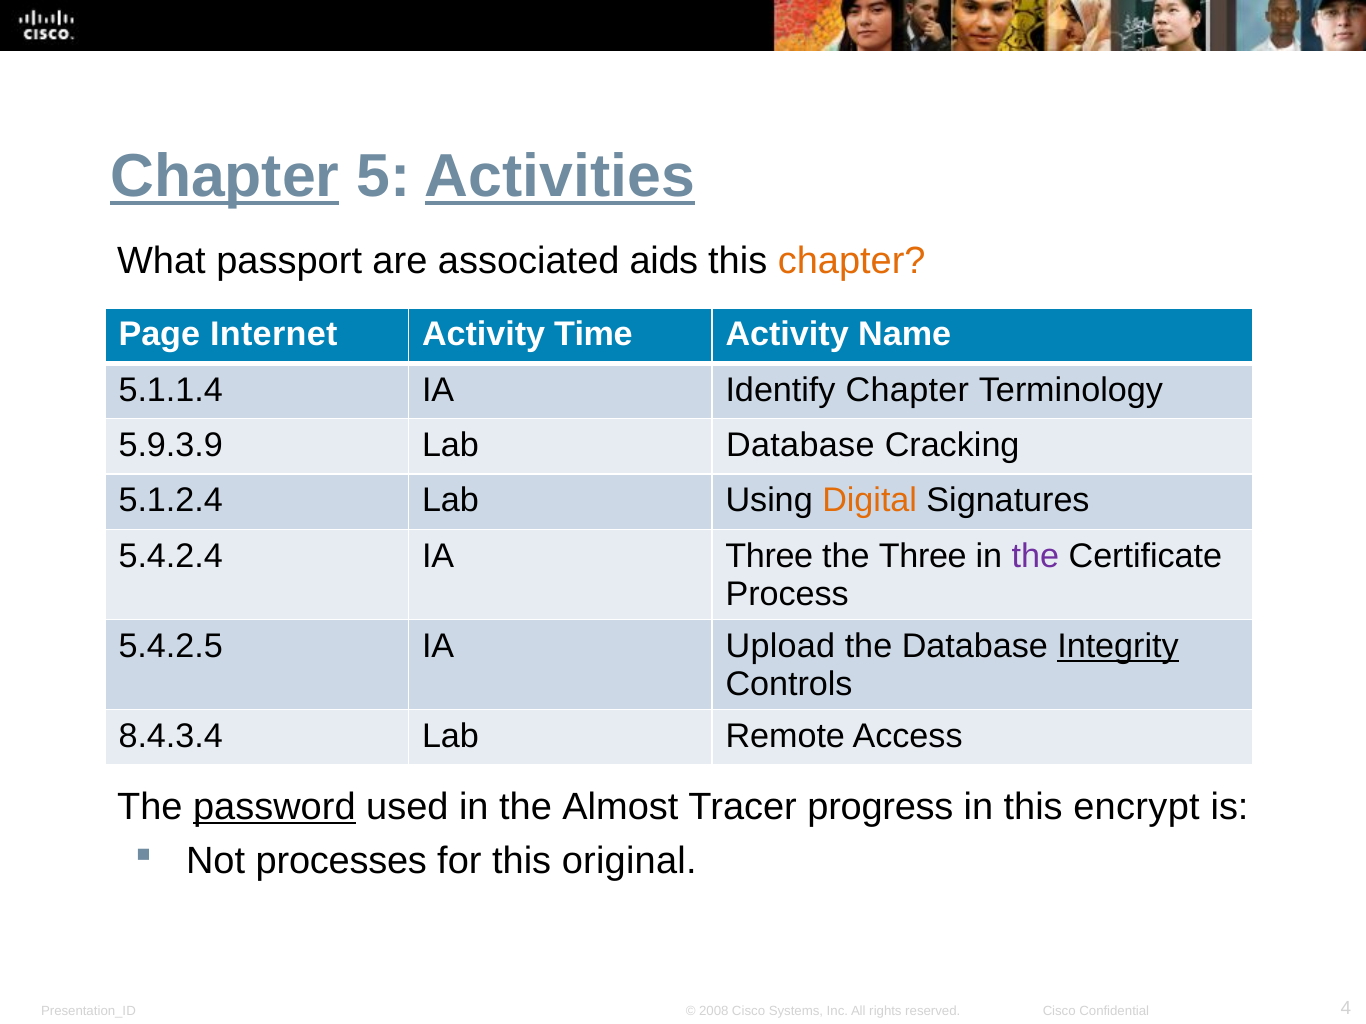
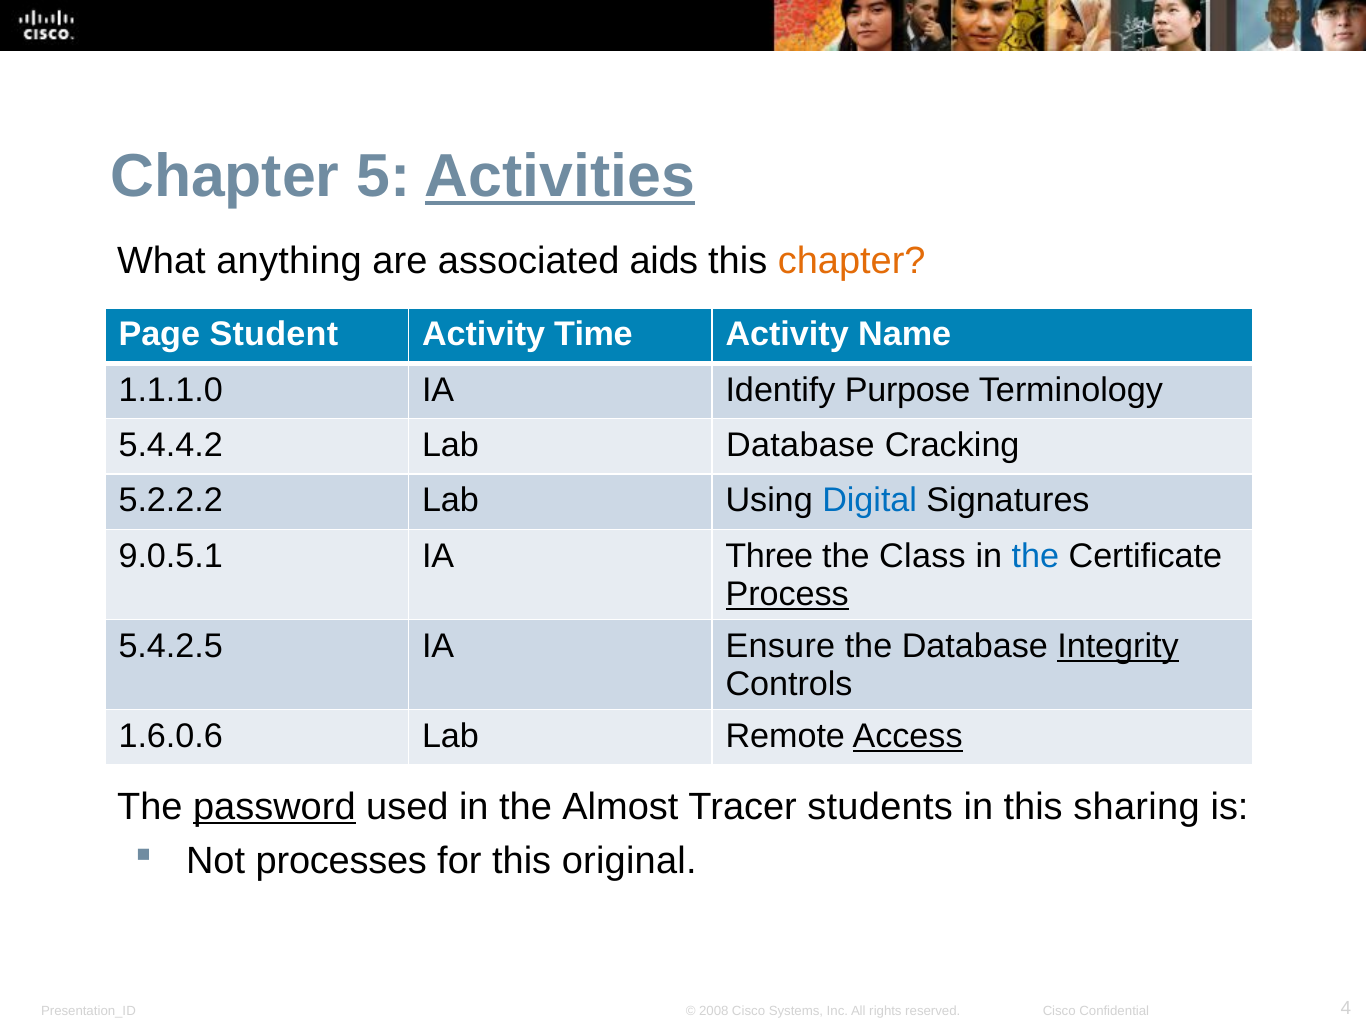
Chapter underline: present -> none (225, 177)
passport: passport -> anything (289, 261)
Internet: Internet -> Student (274, 335)
5.1.1.4: 5.1.1.4 -> 1.1.1.0 (171, 390)
Identify Chapter: Chapter -> Purpose (908, 390)
5.9.3.9: 5.9.3.9 -> 5.4.4.2 (171, 445)
5.1.2.4: 5.1.2.4 -> 5.2.2.2 (171, 501)
Digital colour: orange -> blue (870, 501)
5.4.2.4: 5.4.2.4 -> 9.0.5.1 (171, 556)
the Three: Three -> Class (922, 556)
the colour: purple -> blue (1035, 556)
Process underline: none -> present (787, 594)
Upload: Upload -> Ensure (780, 646)
8.4.3.4: 8.4.3.4 -> 1.6.0.6 (171, 737)
Access underline: none -> present (908, 737)
progress: progress -> students (880, 807)
encrypt: encrypt -> sharing (1136, 807)
